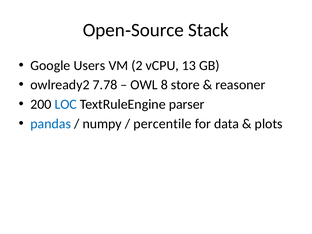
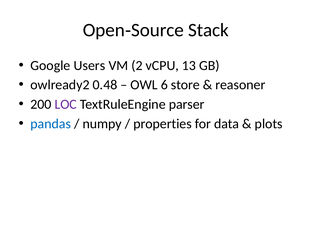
7.78: 7.78 -> 0.48 (105, 85)
8: 8 -> 6 (164, 85)
LOC colour: blue -> purple (66, 104)
percentile: percentile -> properties (163, 124)
